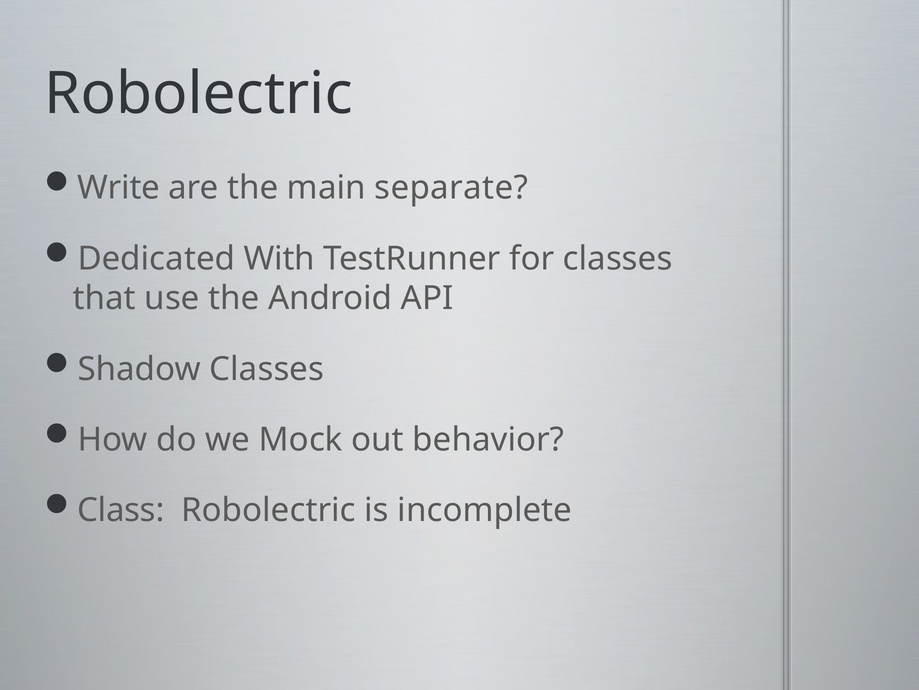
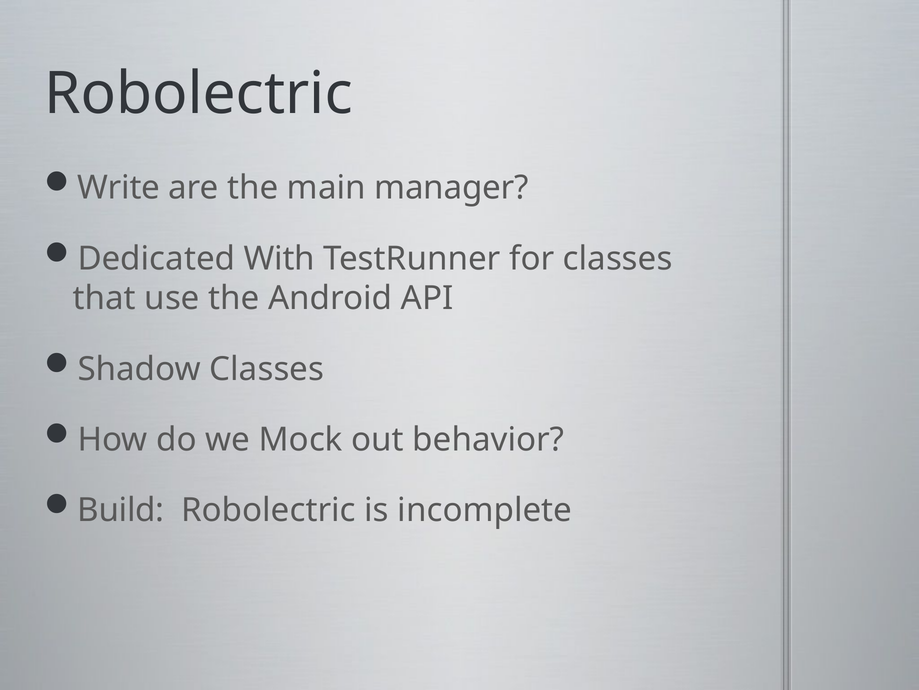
separate: separate -> manager (451, 188)
Class: Class -> Build (121, 510)
